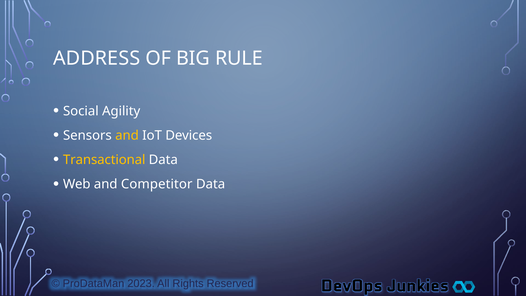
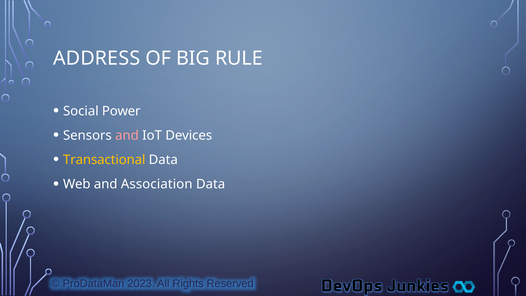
Agility: Agility -> Power (121, 111)
and colour: yellow -> pink (127, 135)
Competitor: Competitor -> Association (157, 184)
